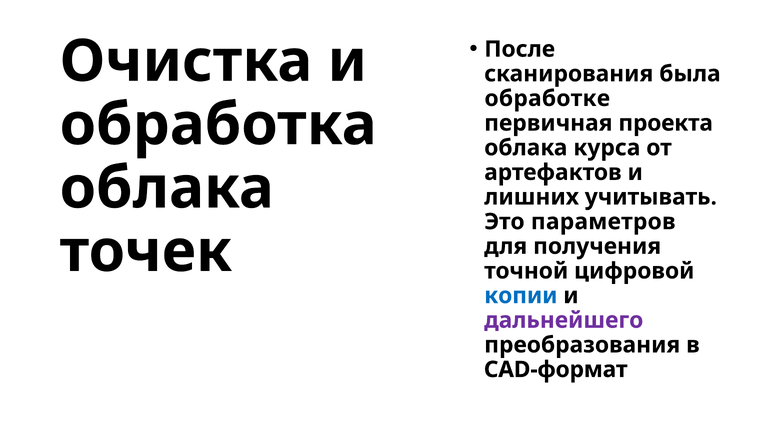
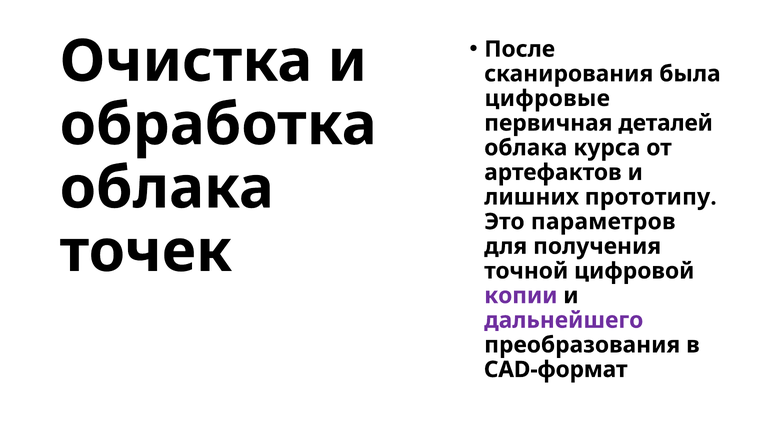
обработке: обработке -> цифровые (547, 98)
проекта: проекта -> деталей (666, 123)
учитывать: учитывать -> прототипу (651, 197)
копии colour: blue -> purple (521, 296)
